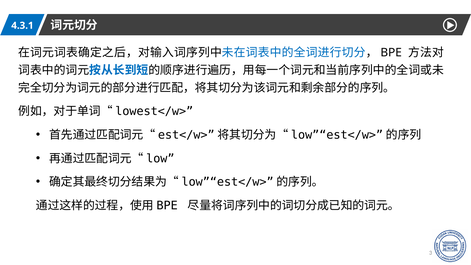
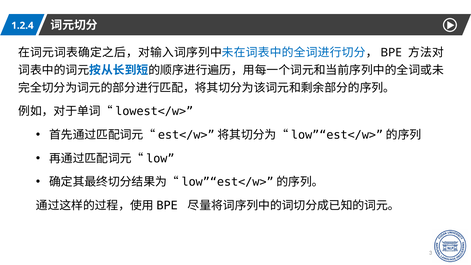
4.3.1: 4.3.1 -> 1.2.4 (22, 26)
